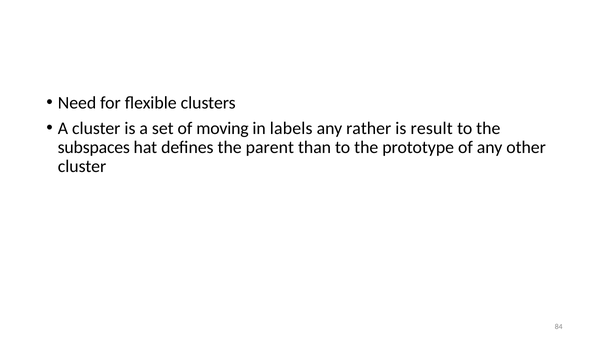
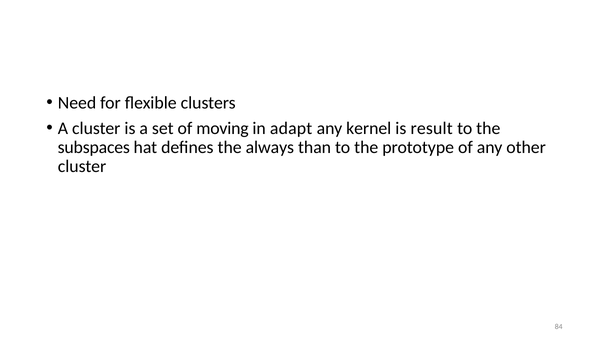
labels: labels -> adapt (291, 128)
rather: rather -> kernel (369, 128)
parent: parent -> always (270, 148)
